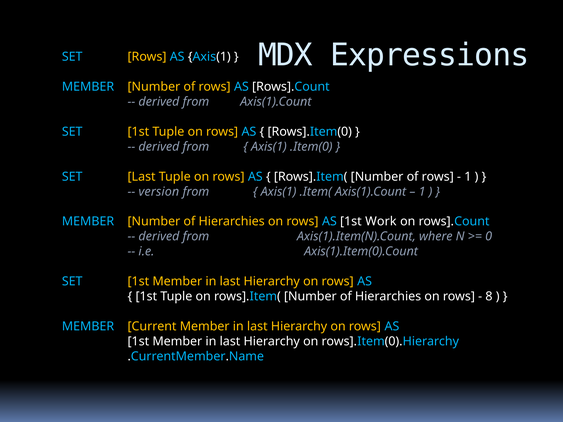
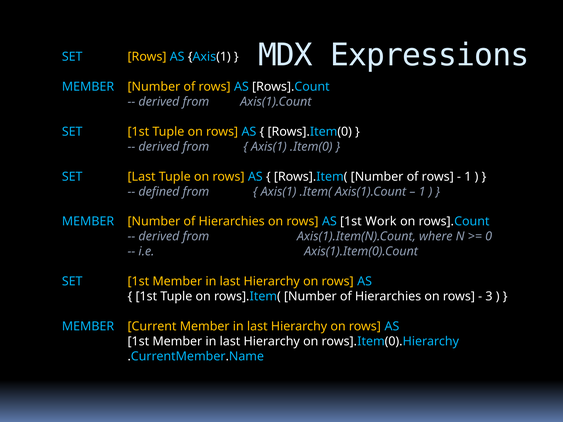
version: version -> defined (159, 192)
8: 8 -> 3 (489, 297)
